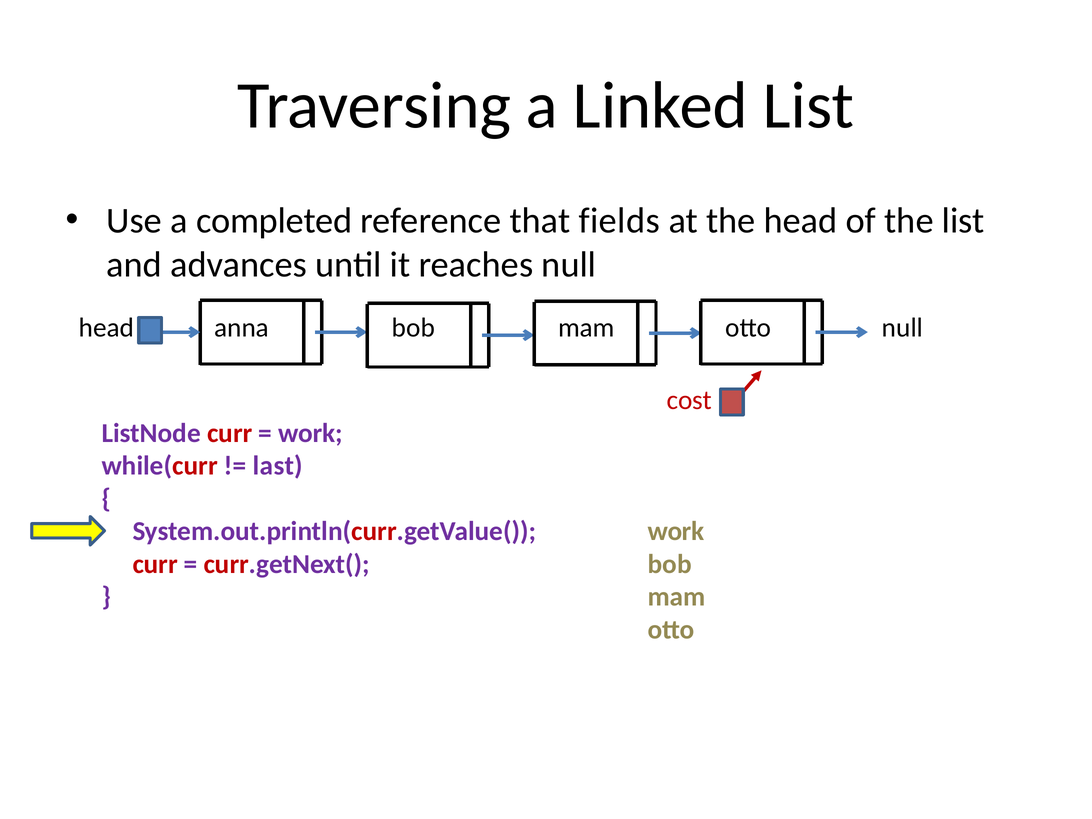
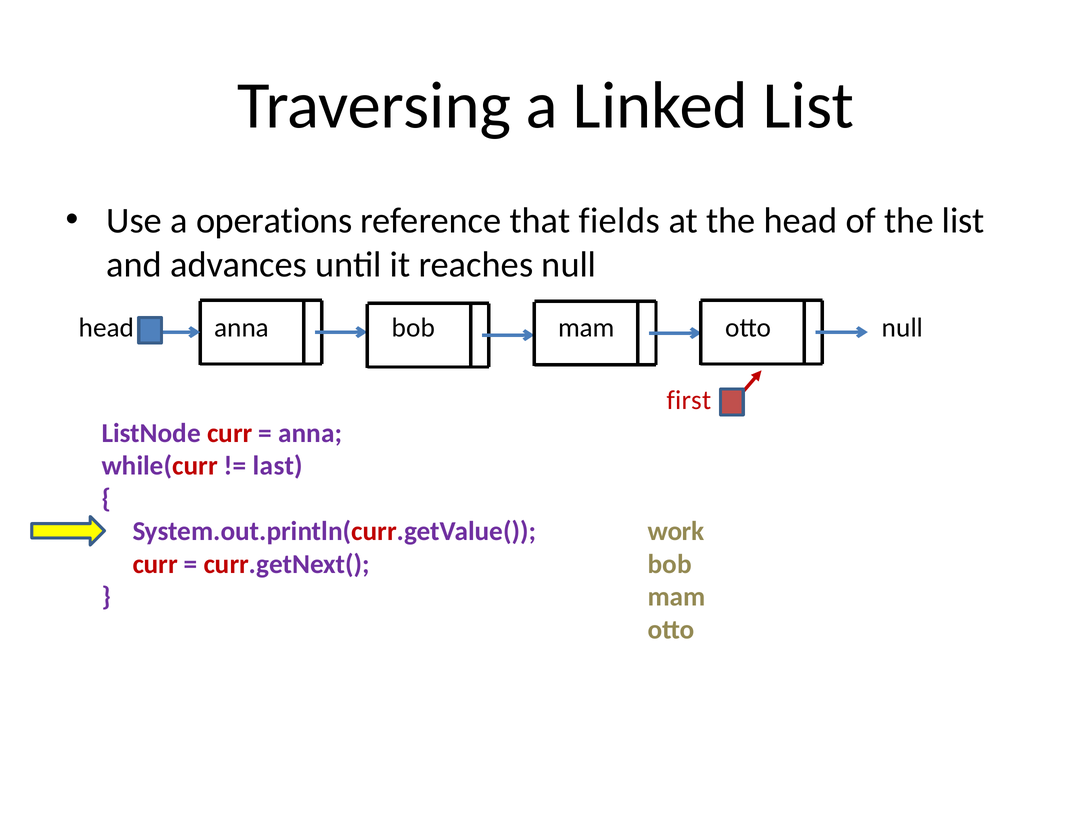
completed: completed -> operations (274, 221)
cost: cost -> first (689, 400)
work: work -> anna (310, 433)
